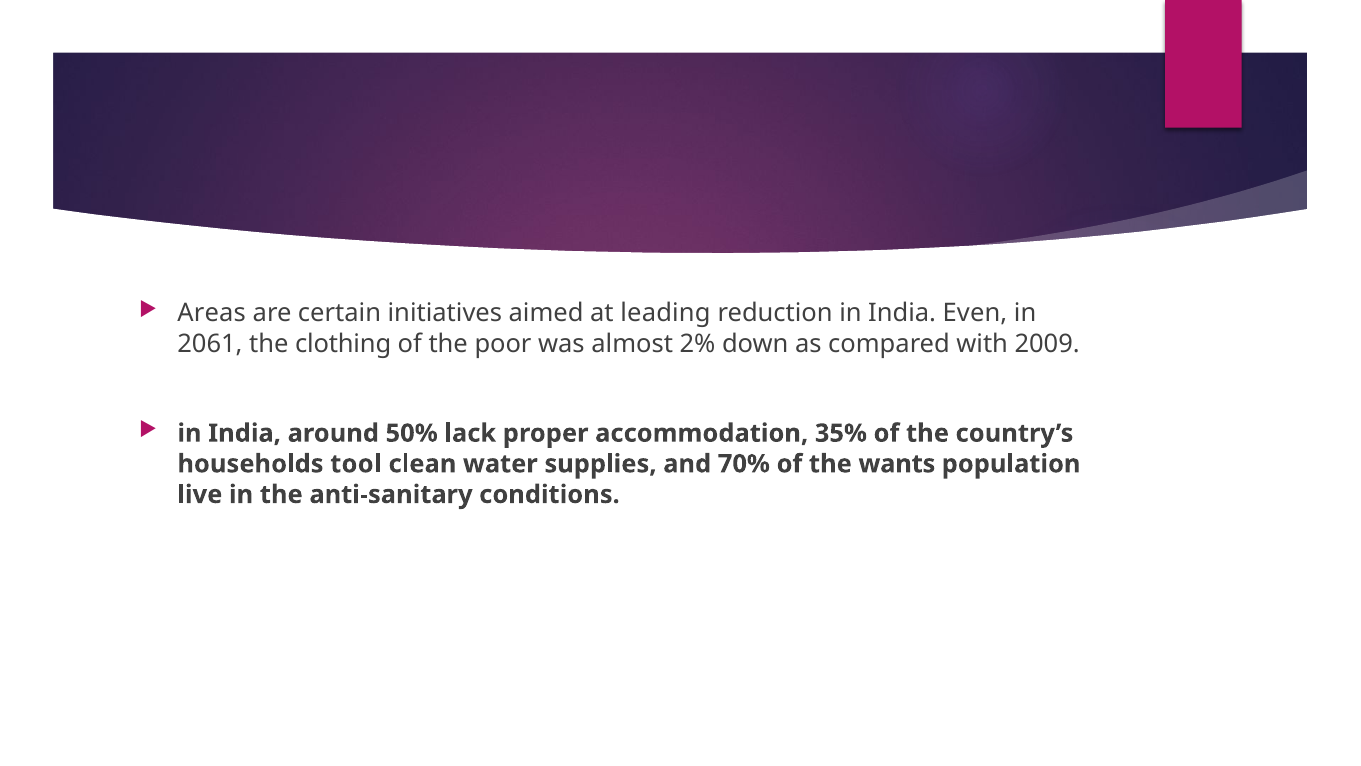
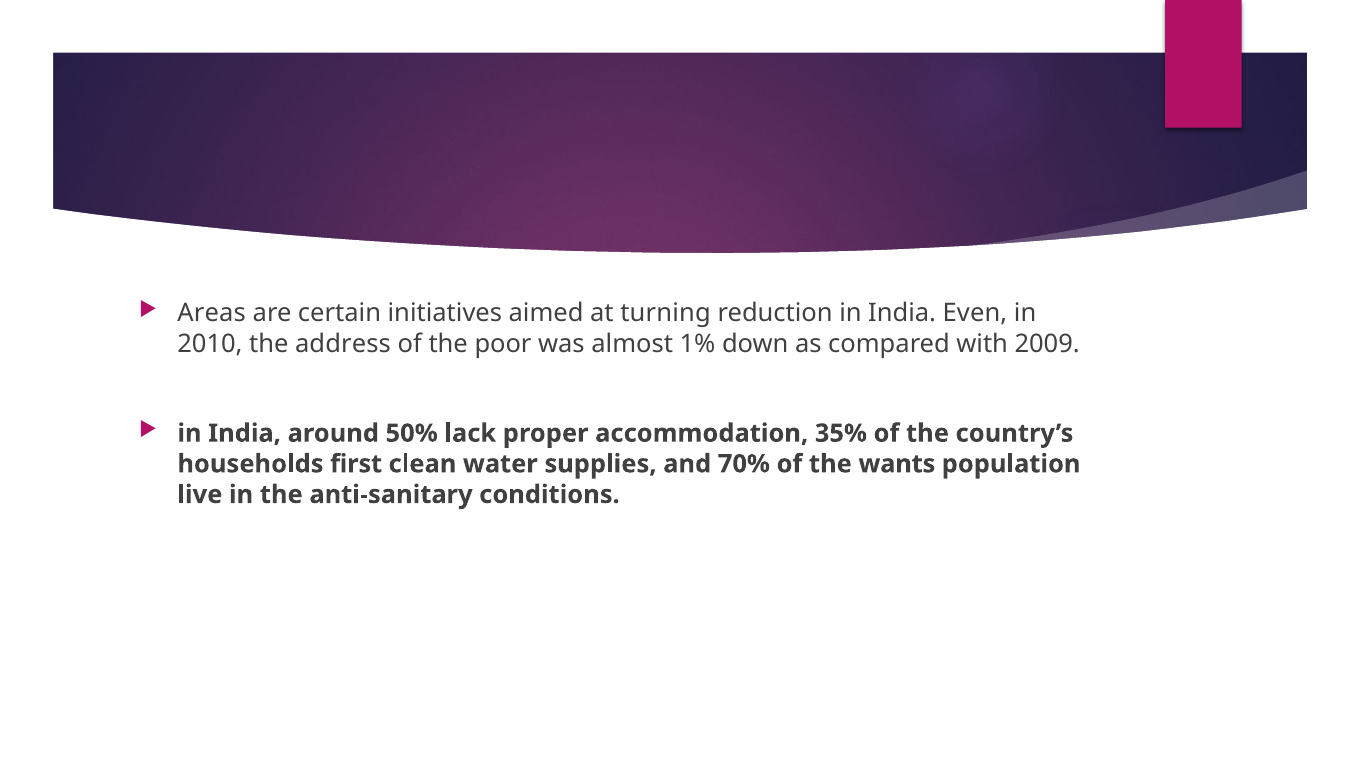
leading: leading -> turning (666, 313)
2061: 2061 -> 2010 (210, 343)
clothing: clothing -> address (343, 343)
2%: 2% -> 1% (697, 343)
tool: tool -> first (356, 464)
